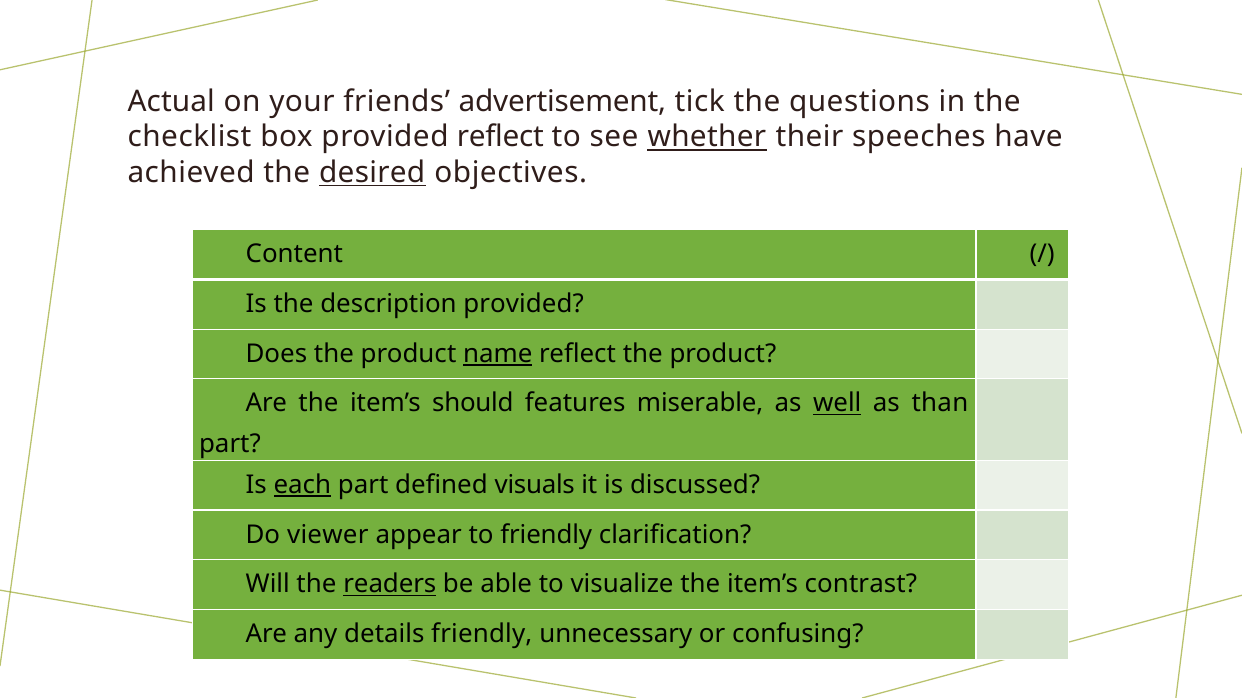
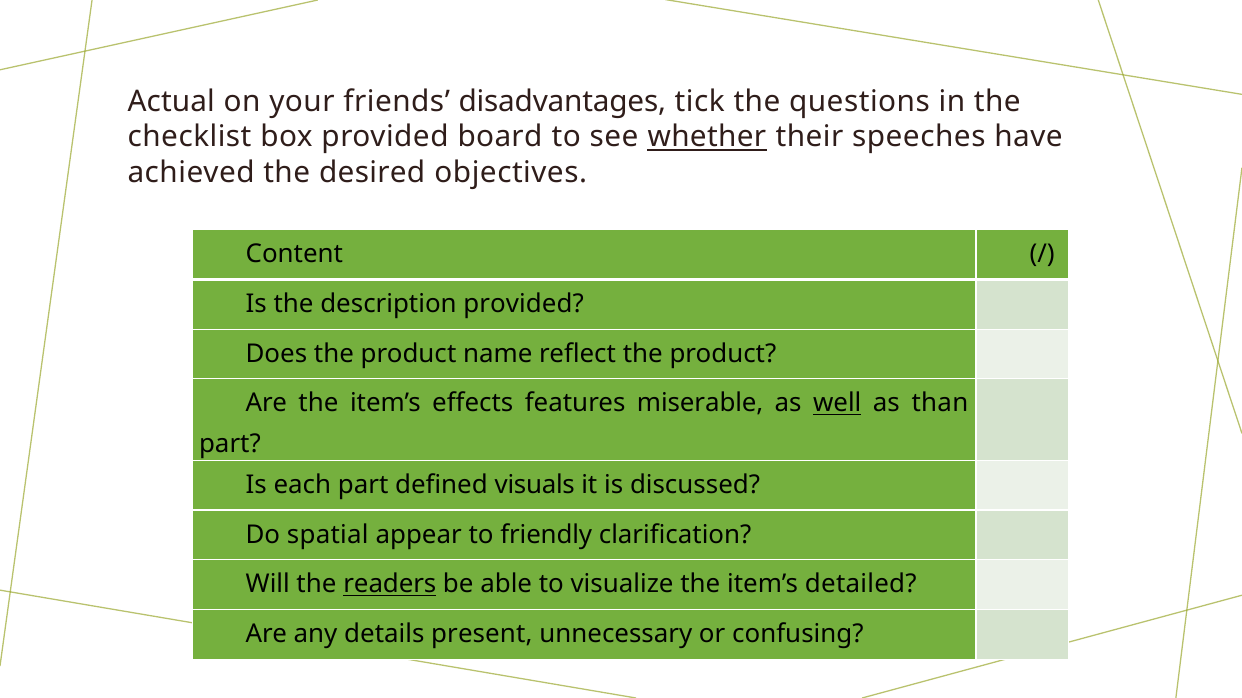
advertisement: advertisement -> disadvantages (562, 102)
provided reflect: reflect -> board (500, 137)
desired underline: present -> none (372, 173)
name underline: present -> none (498, 354)
should: should -> effects (473, 404)
each underline: present -> none (302, 485)
viewer: viewer -> spatial (328, 535)
contrast: contrast -> detailed (861, 585)
details friendly: friendly -> present (482, 634)
